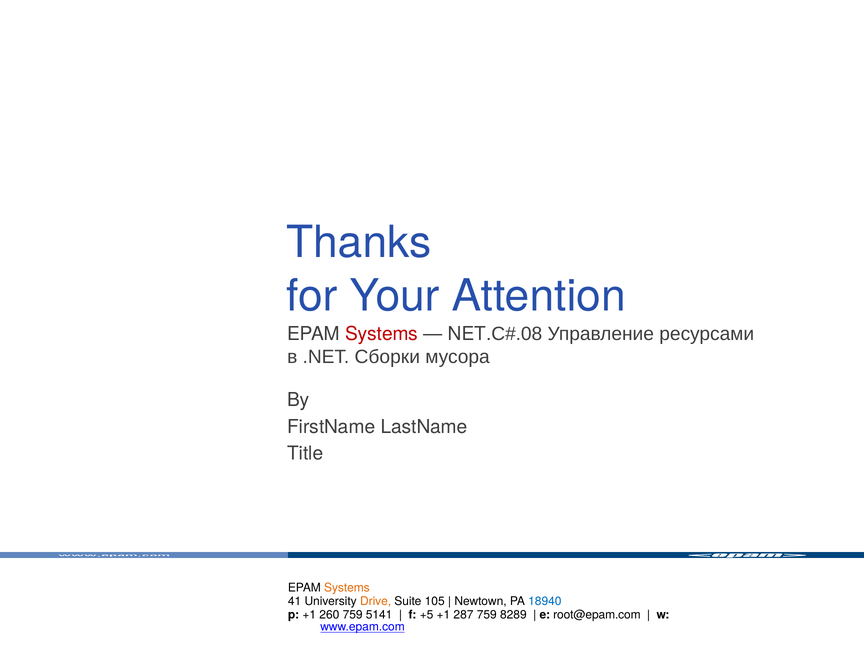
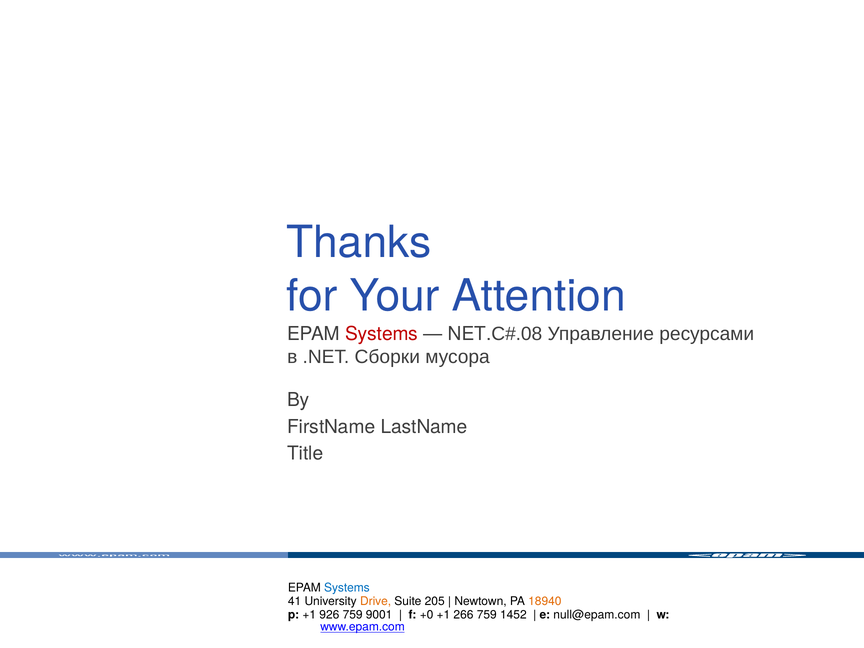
Systems colour: orange -> blue (347, 588)
105: 105 -> 205 (435, 601)
18940 colour: blue -> orange (545, 601)
260: 260 -> 926 (329, 615)
5141: 5141 -> 9001 (379, 615)
+5: +5 -> +0 (427, 615)
287: 287 -> 266 (463, 615)
8289: 8289 -> 1452 (513, 615)
root@epam.com: root@epam.com -> null@epam.com (597, 615)
